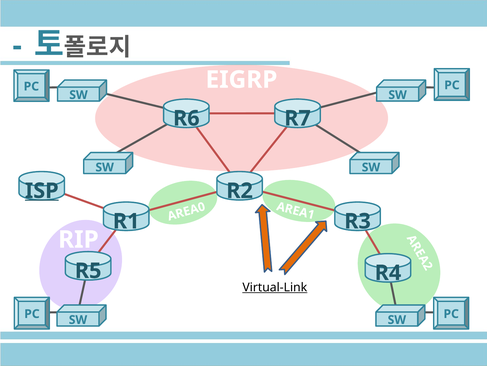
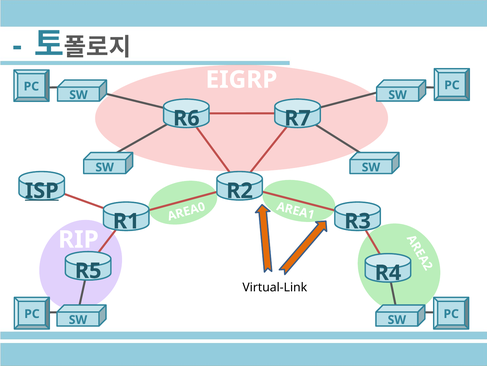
Virtual-Link underline: present -> none (275, 287)
